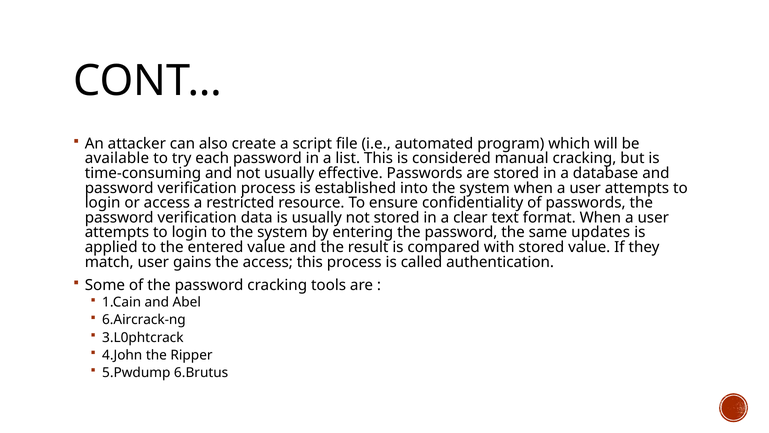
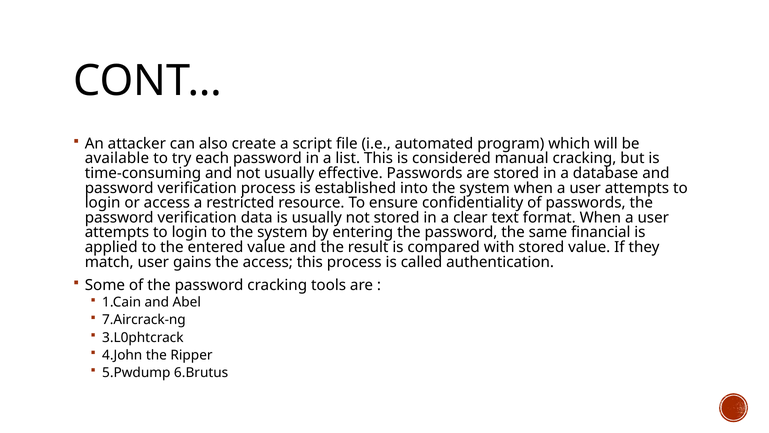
updates: updates -> financial (601, 232)
6.Aircrack-ng: 6.Aircrack-ng -> 7.Aircrack-ng (144, 320)
